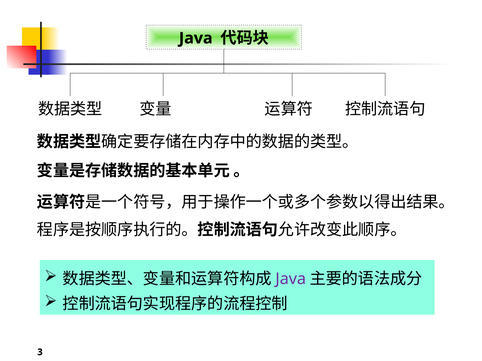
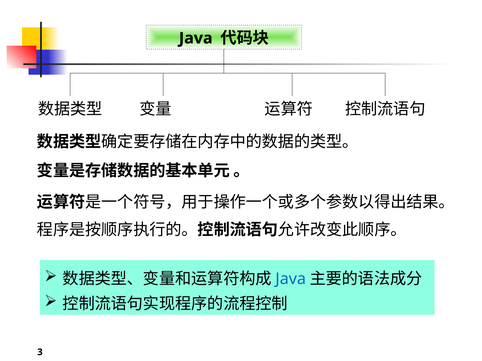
Java colour: purple -> blue (291, 279)
